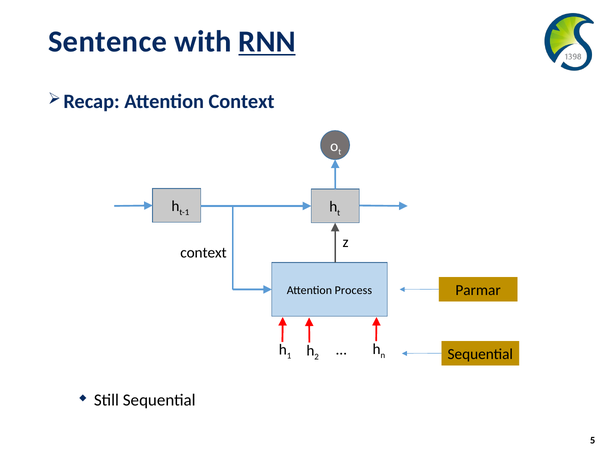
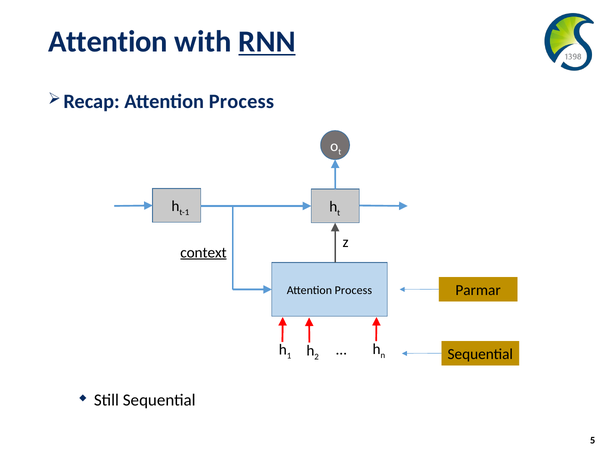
Sentence: Sentence -> Attention (108, 42)
Context: Context -> Process (241, 102)
context underline: none -> present (204, 253)
